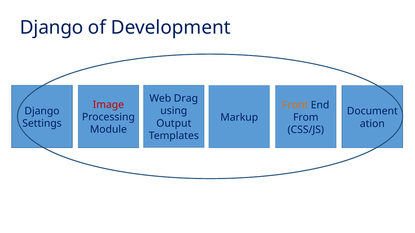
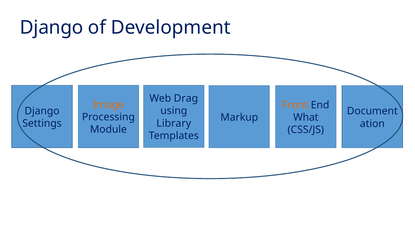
Image colour: red -> orange (108, 105)
From: From -> What (306, 118)
Output: Output -> Library (174, 124)
